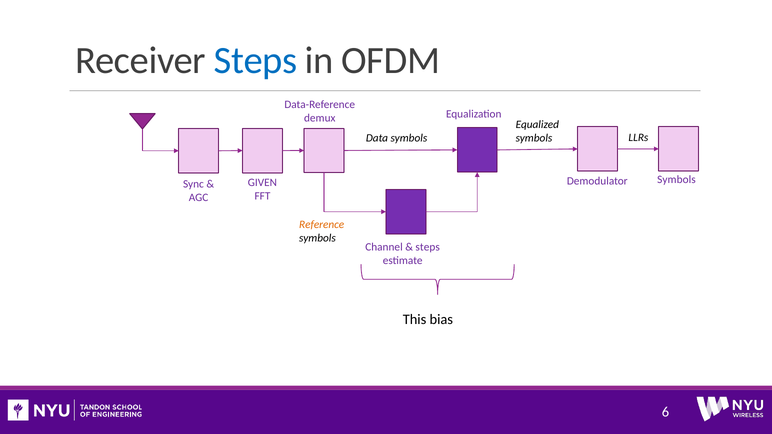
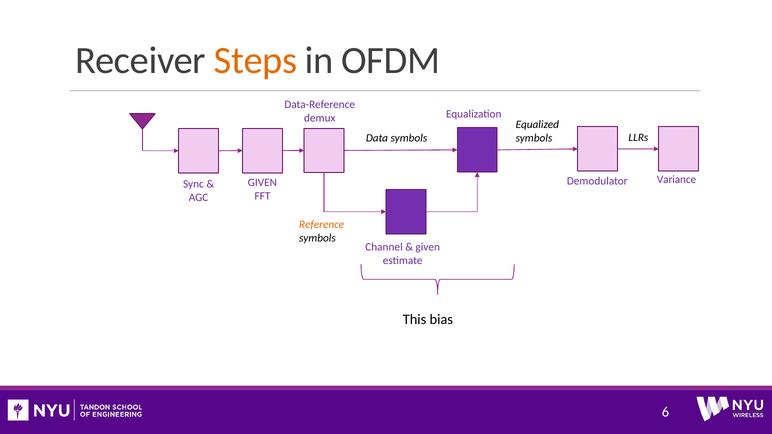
Steps colour: blue -> orange (255, 60)
Demodulator Symbols: Symbols -> Variance (677, 180)
steps: steps -> given (428, 247)
